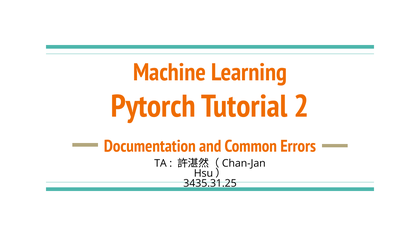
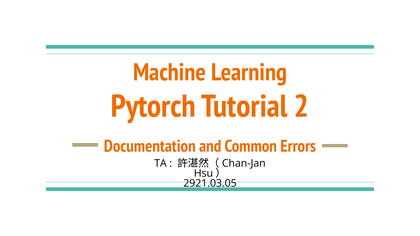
3435.31.25: 3435.31.25 -> 2921.03.05 (210, 184)
